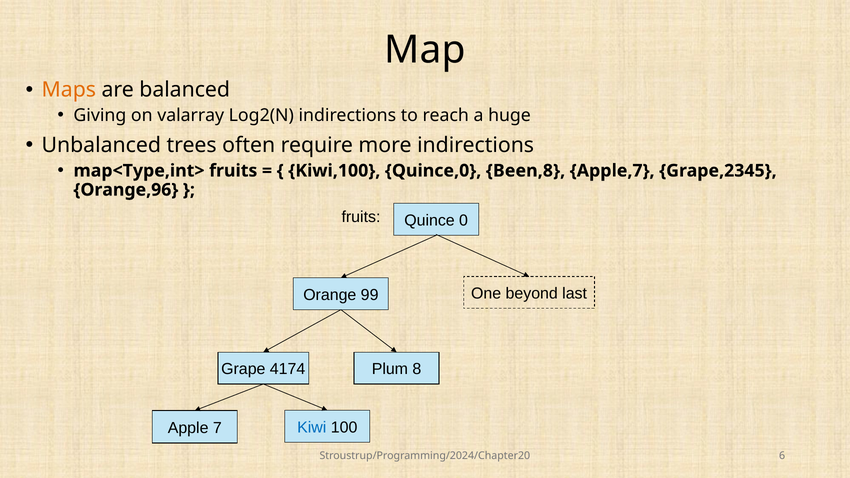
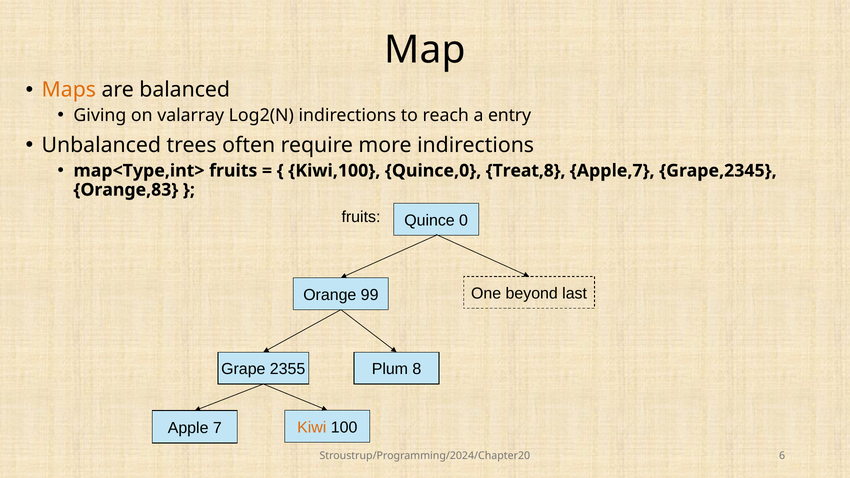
huge: huge -> entry (510, 115)
Been,8: Been,8 -> Treat,8 (526, 171)
Orange,96: Orange,96 -> Orange,83 (126, 190)
4174: 4174 -> 2355 (288, 369)
Kiwi colour: blue -> orange (312, 427)
